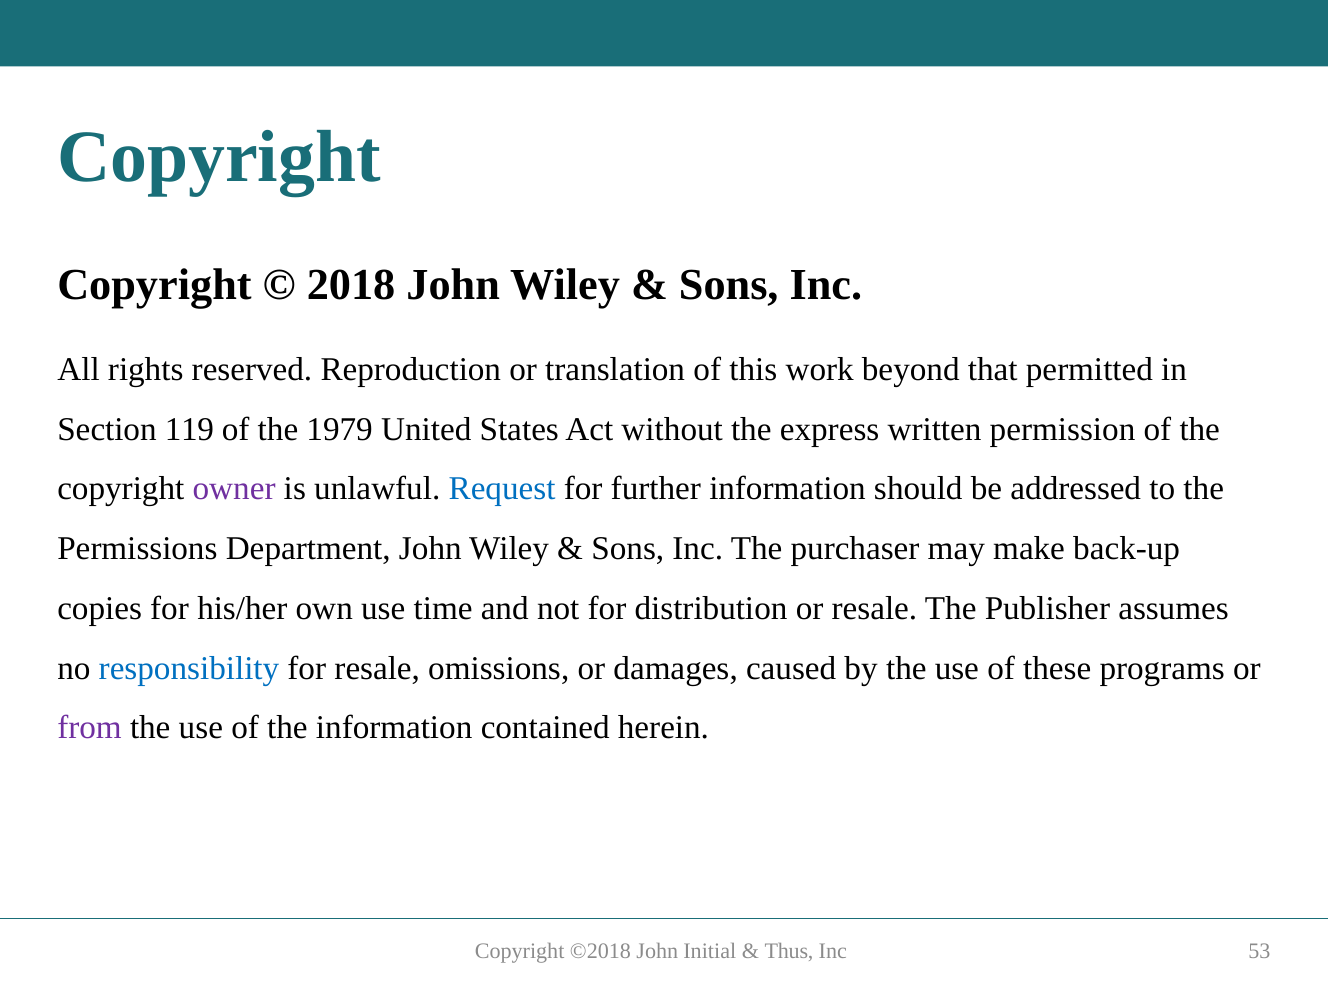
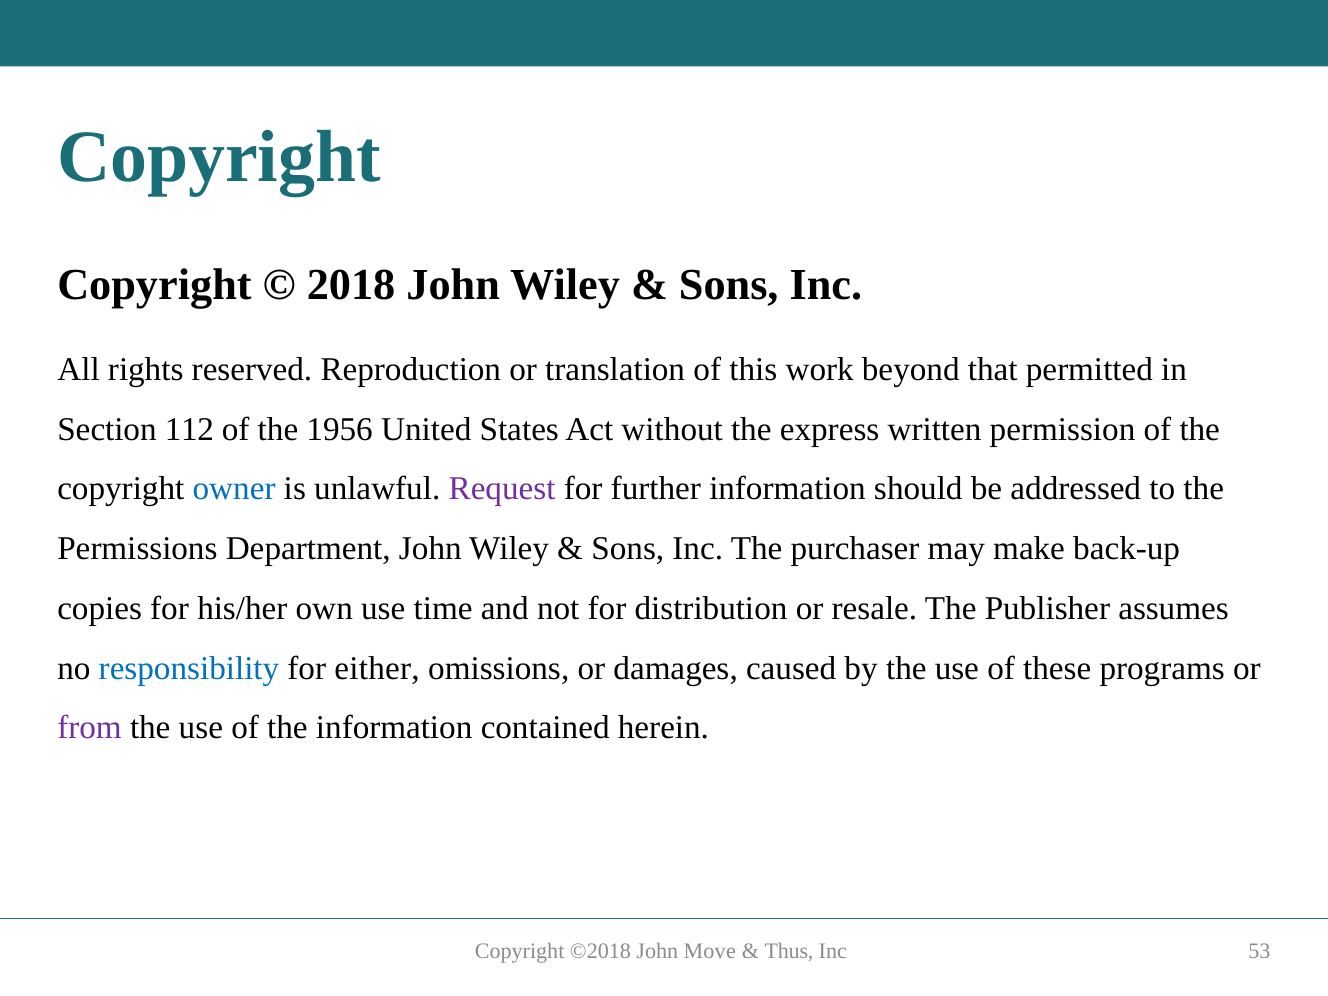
119: 119 -> 112 (189, 429)
1979: 1979 -> 1956 (340, 429)
owner colour: purple -> blue (234, 489)
Request colour: blue -> purple (502, 489)
for resale: resale -> either (377, 668)
Initial: Initial -> Move (710, 951)
